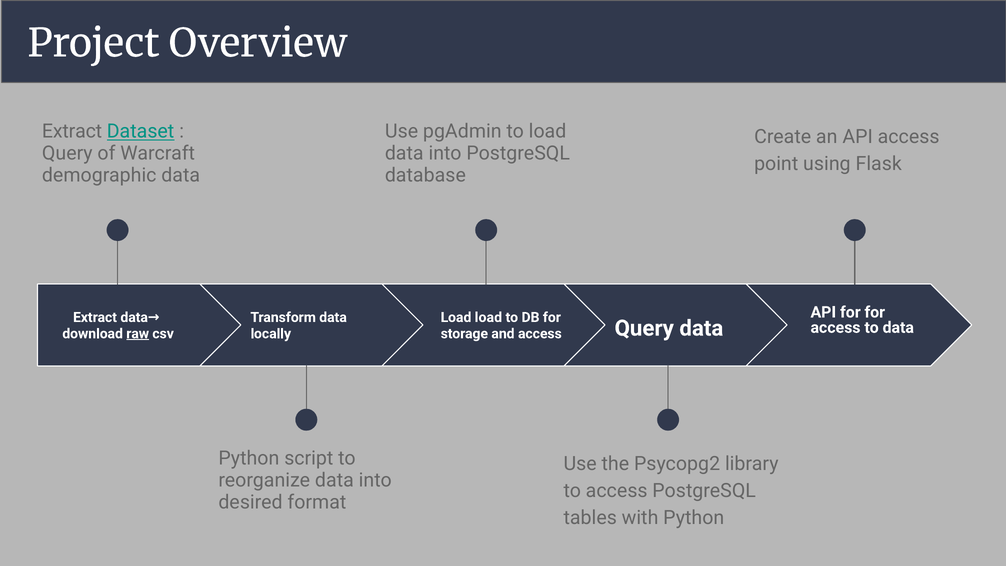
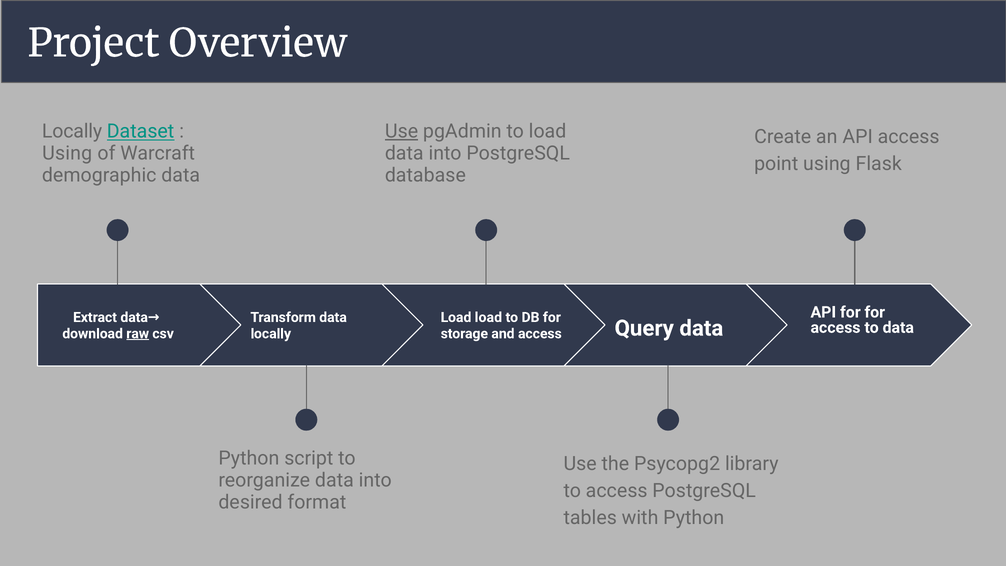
Extract: Extract -> Locally (72, 131)
Use underline: none -> present (402, 131)
Query: Query -> Using (67, 153)
